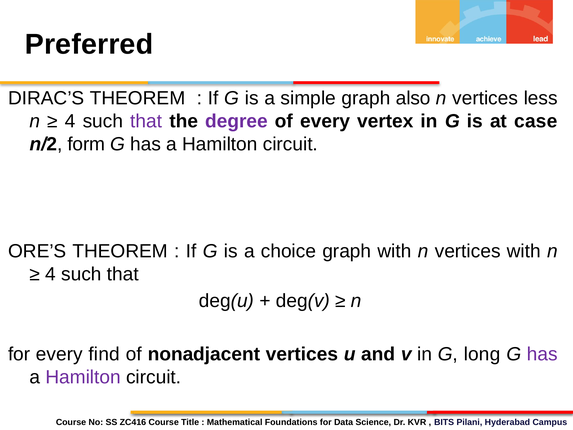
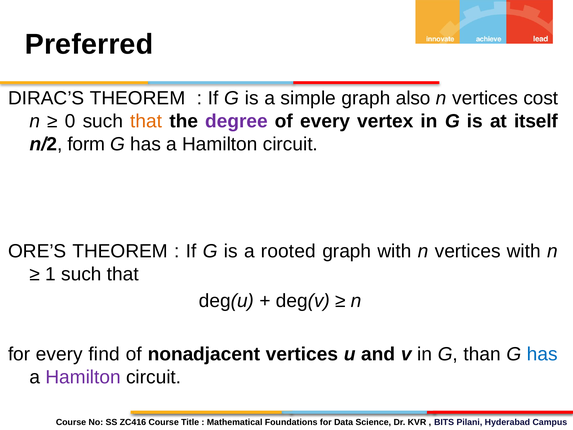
less: less -> cost (541, 98)
4: 4 -> 0 (70, 121)
that colour: purple -> orange (146, 121)
case: case -> itself (536, 121)
choice: choice -> rooted (288, 251)
4: 4 -> 1 (51, 274)
long: long -> than (482, 354)
has colour: purple -> blue (542, 354)
